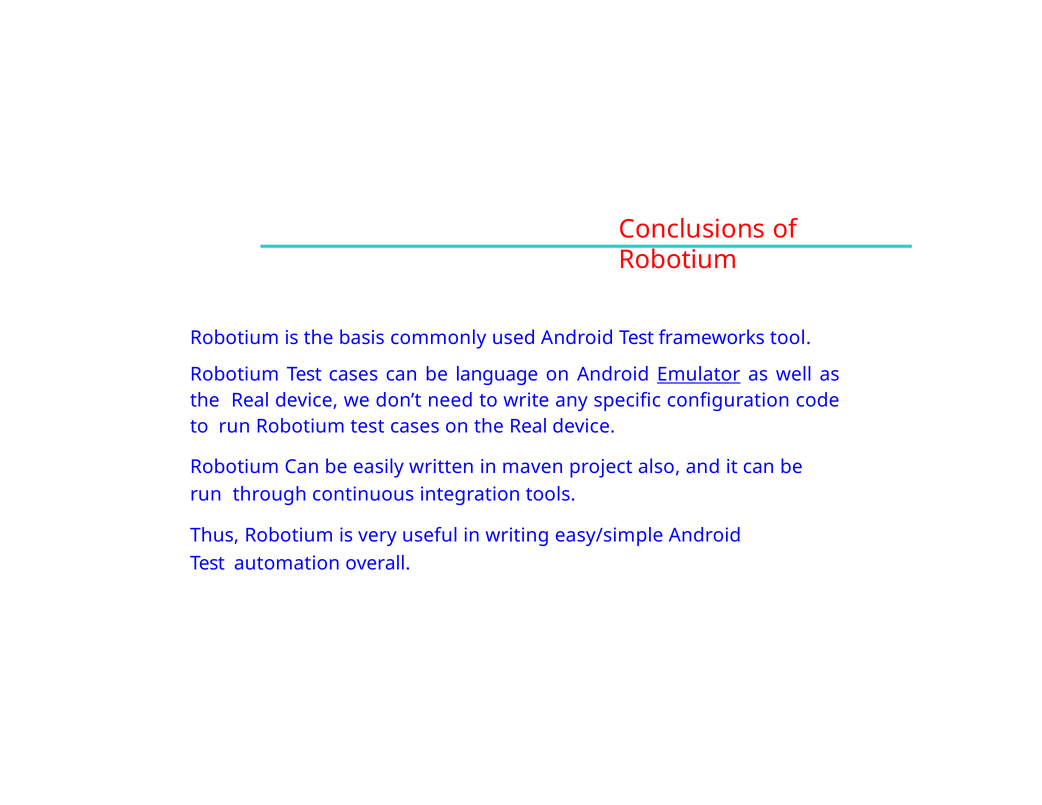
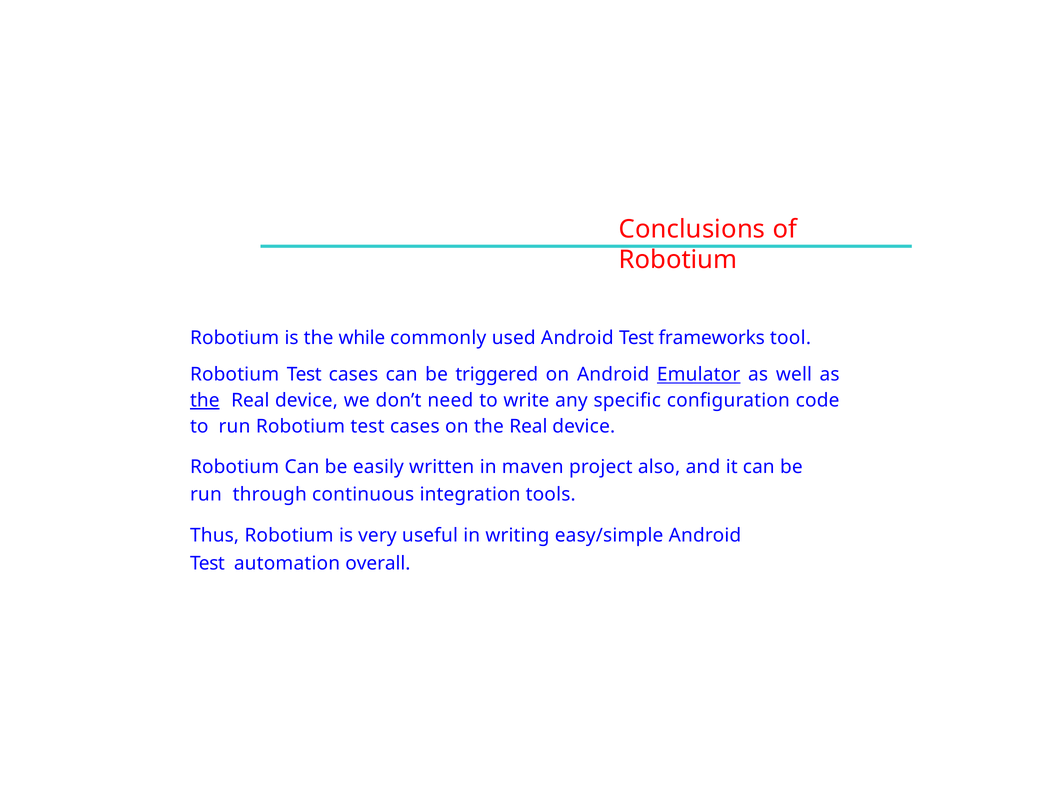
basis: basis -> while (362, 338)
language: language -> triggered (497, 375)
the underline: none -> present (205, 401)
